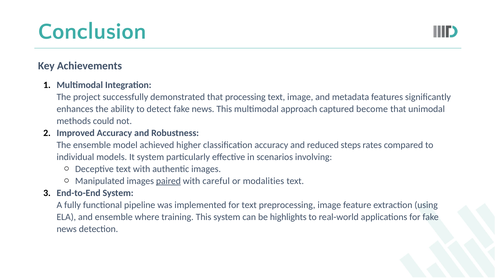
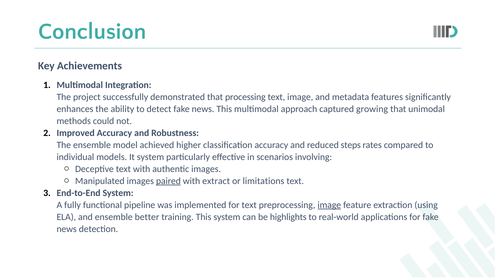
become: become -> growing (372, 109)
careful: careful -> extract (216, 181)
modalities: modalities -> limitations (264, 181)
image underline: none -> present (329, 205)
where: where -> better (147, 217)
